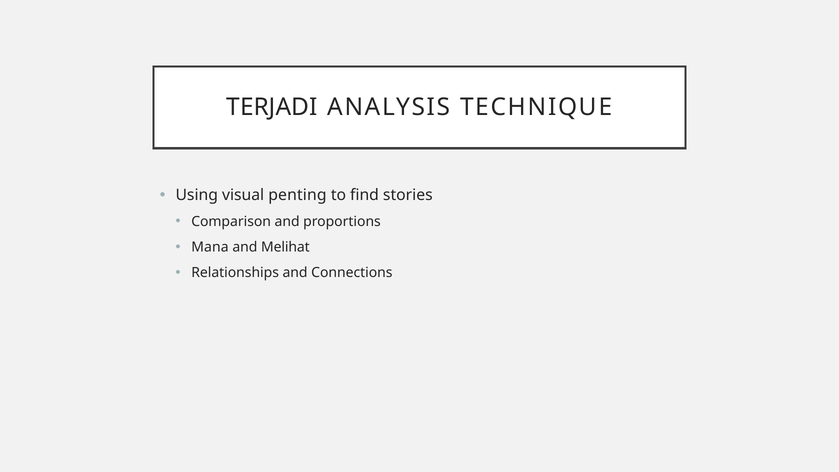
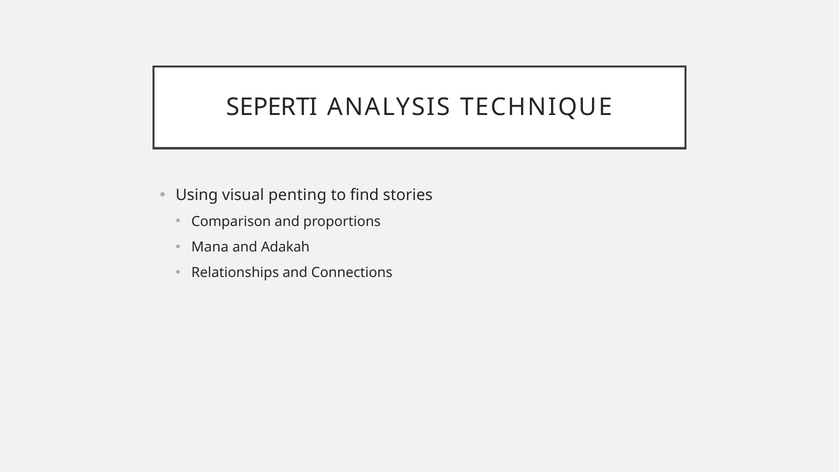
TERJADI: TERJADI -> SEPERTI (272, 107)
Melihat: Melihat -> Adakah (285, 247)
